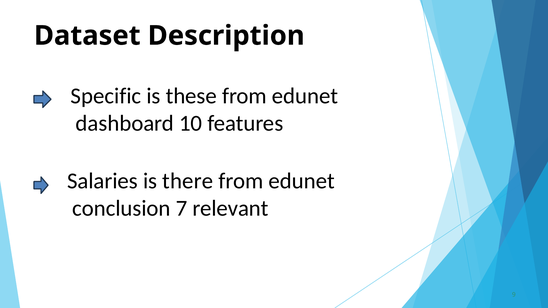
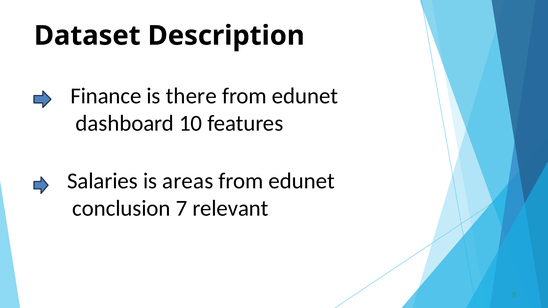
Specific: Specific -> Finance (106, 96)
these: these -> there (191, 96)
there: there -> areas (188, 181)
